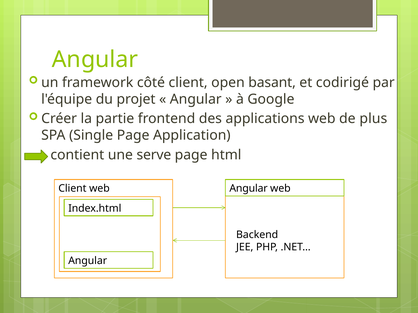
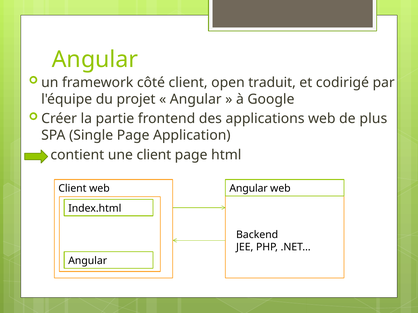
basant: basant -> traduit (272, 83)
une serve: serve -> client (154, 155)
